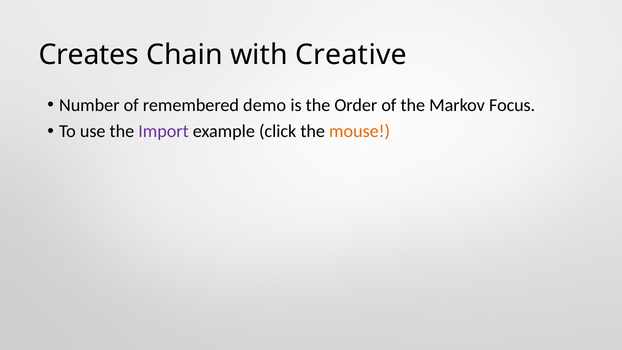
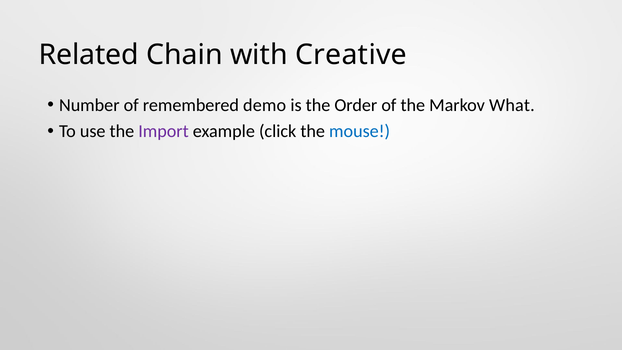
Creates: Creates -> Related (89, 55)
Focus: Focus -> What (512, 105)
mouse colour: orange -> blue (360, 131)
